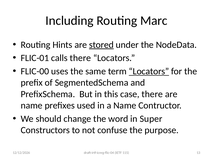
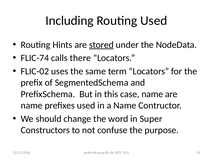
Routing Marc: Marc -> Used (154, 21)
FLIC-01: FLIC-01 -> FLIC-74 (35, 58)
FLIC-00: FLIC-00 -> FLIC-02 (35, 71)
Locators underline: present -> none (149, 71)
case there: there -> name (152, 94)
